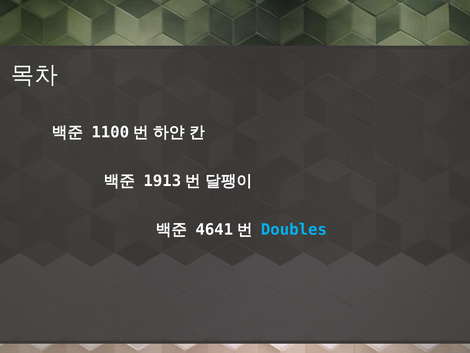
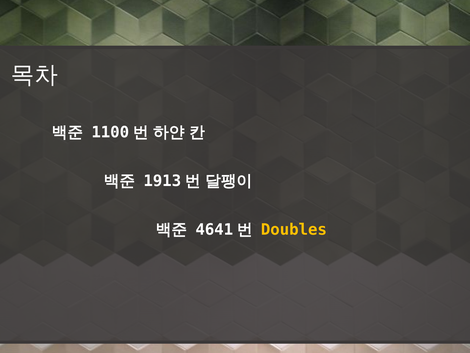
Doubles colour: light blue -> yellow (294, 229)
